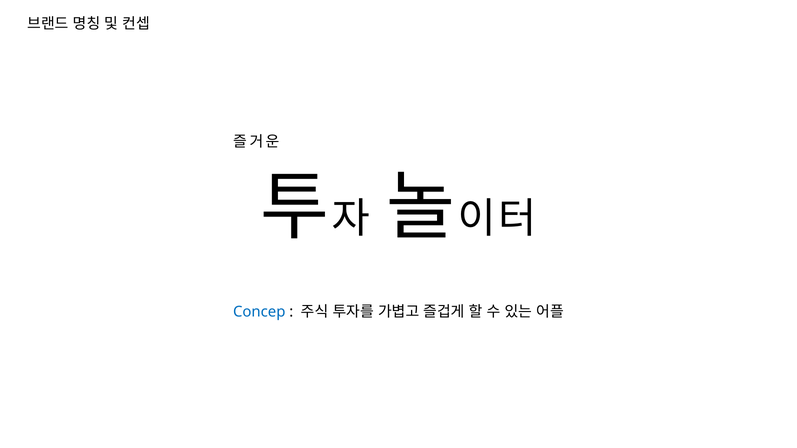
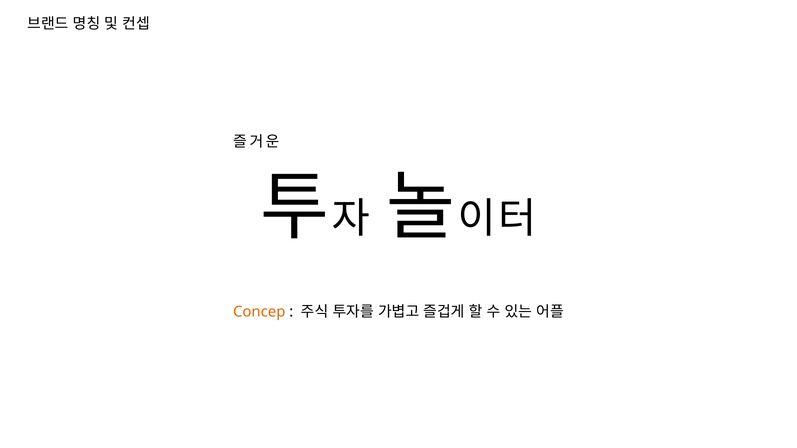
Concep colour: blue -> orange (259, 312)
